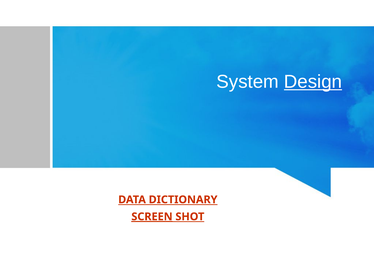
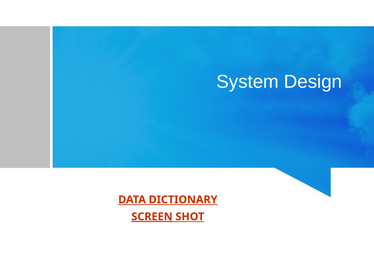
Design underline: present -> none (313, 82)
